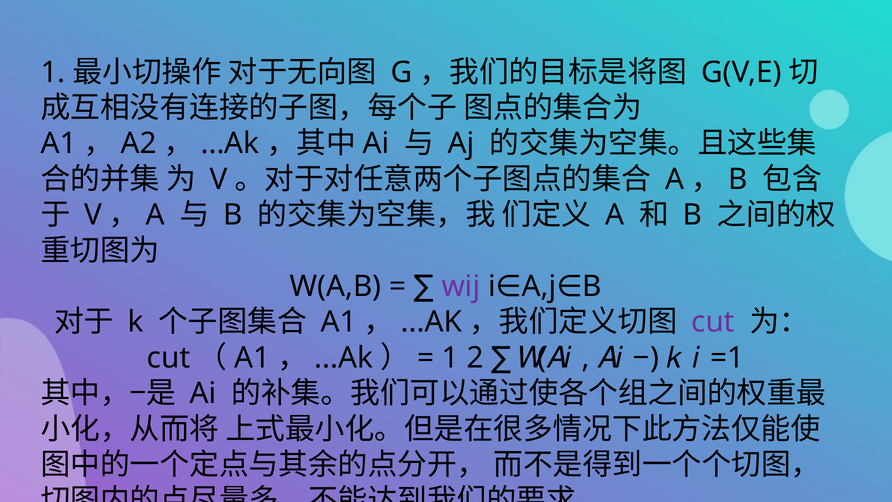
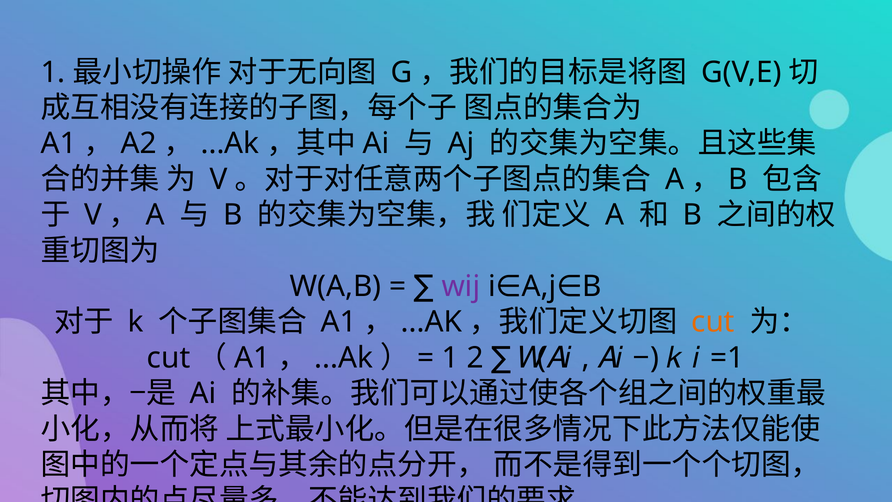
cut colour: purple -> orange (713, 322)
